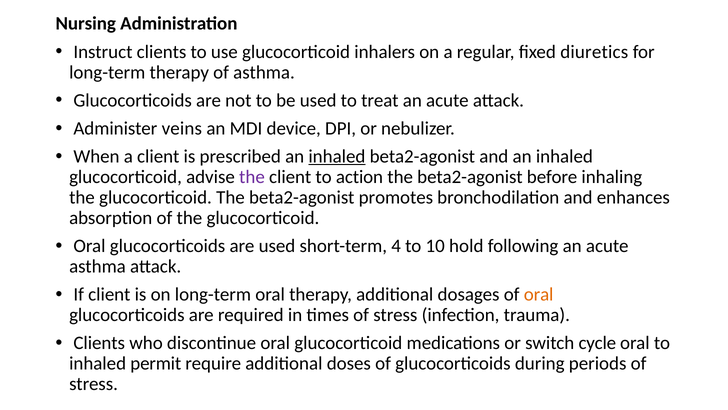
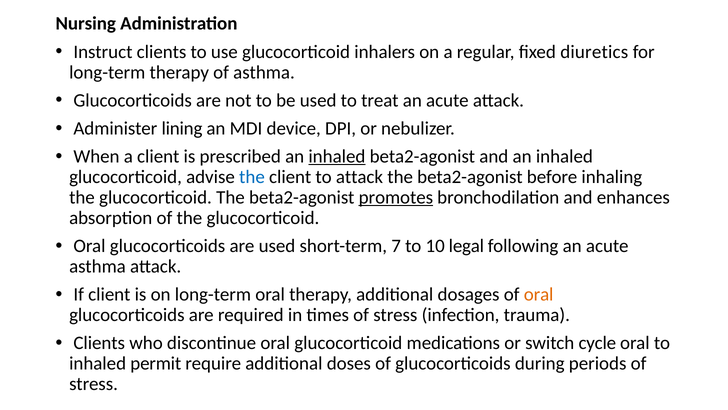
veins: veins -> lining (182, 128)
the colour: purple -> blue (252, 177)
to action: action -> attack (360, 177)
promotes underline: none -> present (396, 197)
4: 4 -> 7 (396, 246)
hold: hold -> legal (466, 246)
